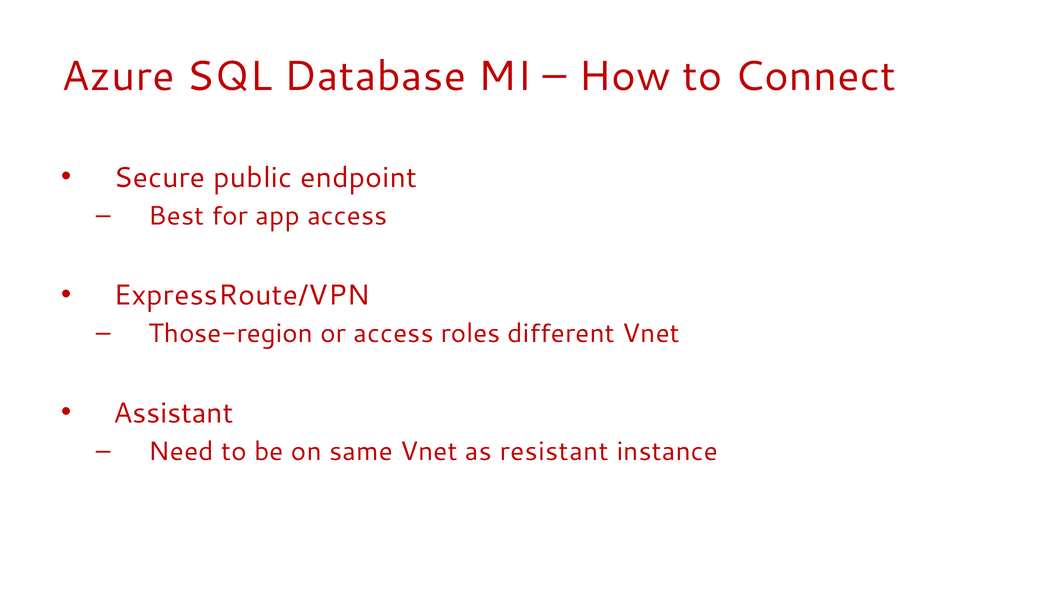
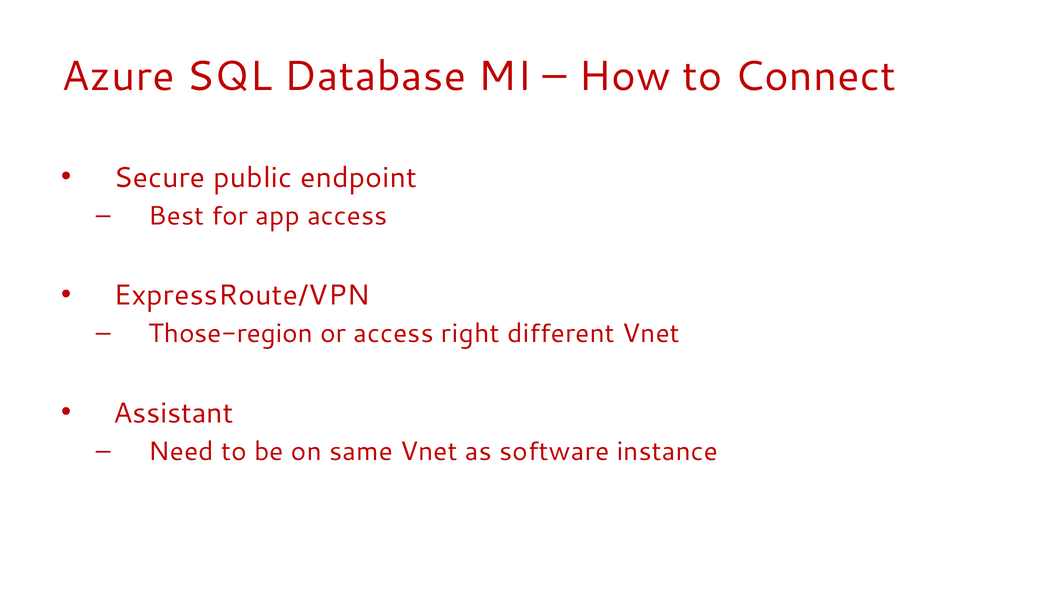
roles: roles -> right (470, 334)
resistant: resistant -> software (554, 452)
